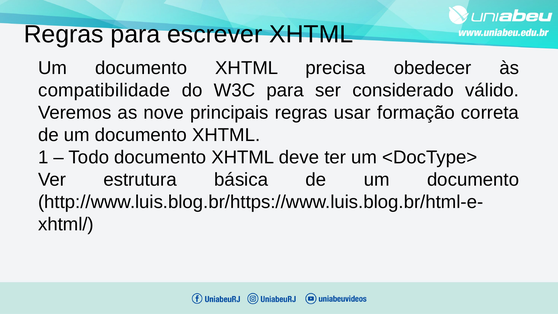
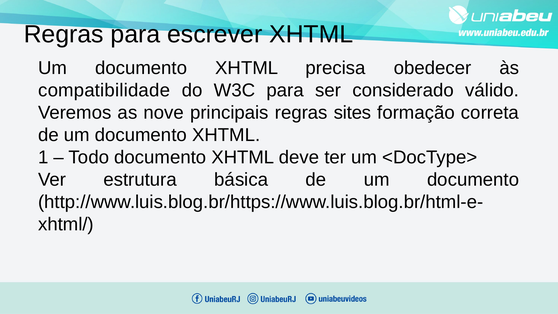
usar: usar -> sites (353, 113)
